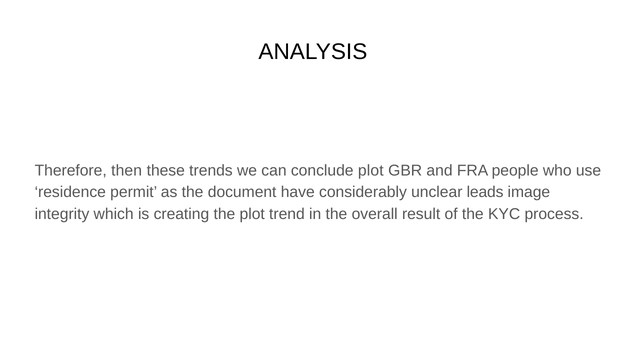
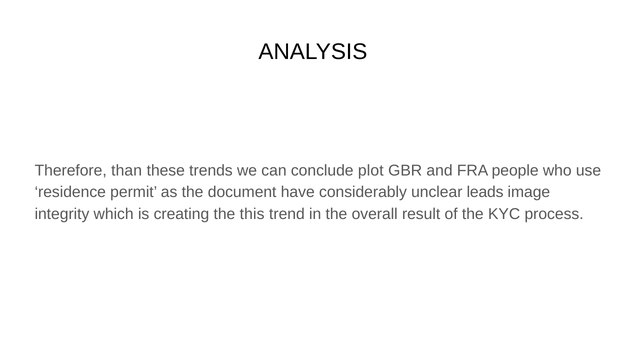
then: then -> than (127, 171)
the plot: plot -> this (252, 214)
